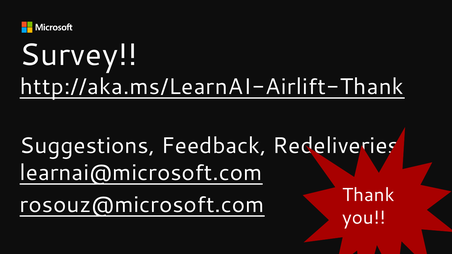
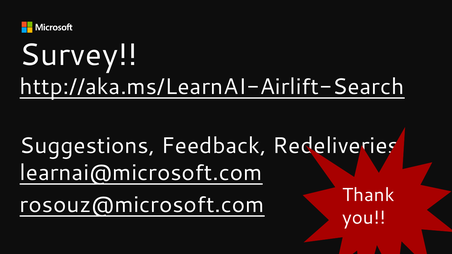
http://aka.ms/LearnAI-Airlift-Thank: http://aka.ms/LearnAI-Airlift-Thank -> http://aka.ms/LearnAI-Airlift-Search (212, 87)
